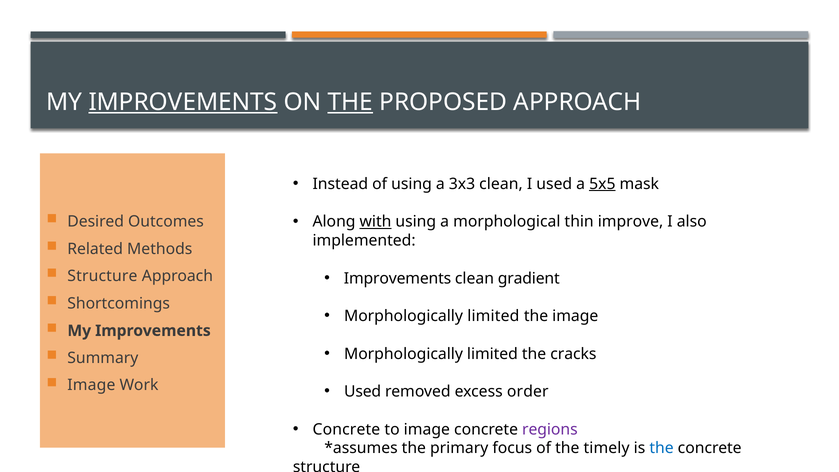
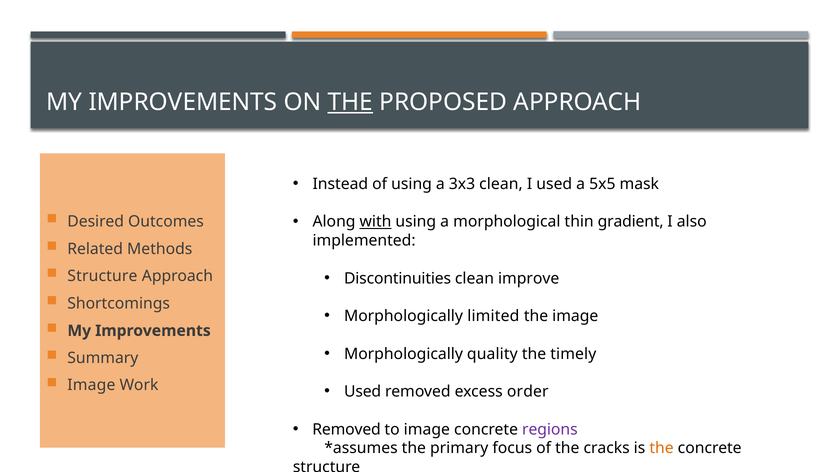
IMPROVEMENTS underline: present -> none (183, 102)
5x5 underline: present -> none (602, 184)
improve: improve -> gradient (631, 222)
Improvements: Improvements -> Discontinuities (398, 278)
gradient: gradient -> improve (529, 278)
limited: limited -> quality (492, 354)
cracks: cracks -> timely (573, 354)
Concrete: Concrete -> Removed (347, 429)
timely: timely -> cracks (607, 448)
the colour: blue -> orange (662, 448)
